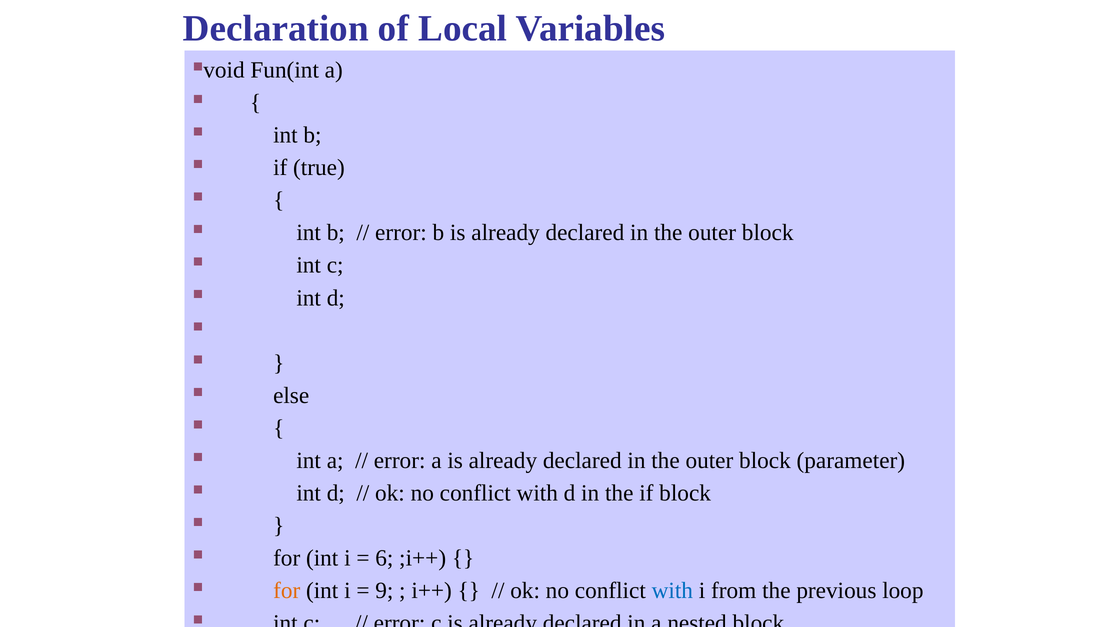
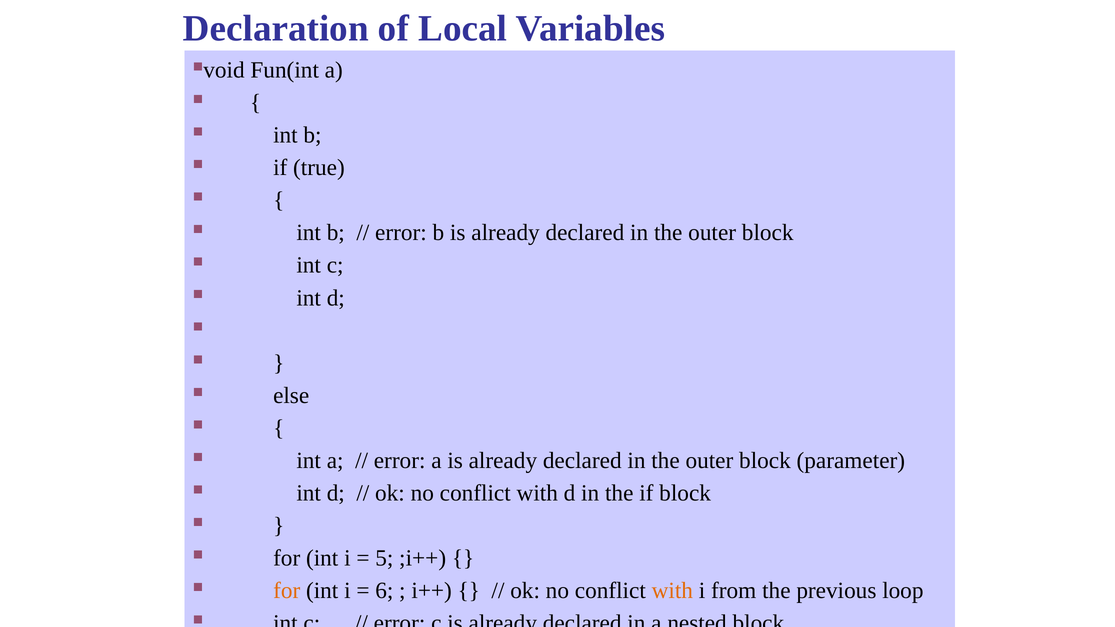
6: 6 -> 5 (384, 558)
9: 9 -> 6 (384, 591)
with colour: blue -> orange (672, 591)
